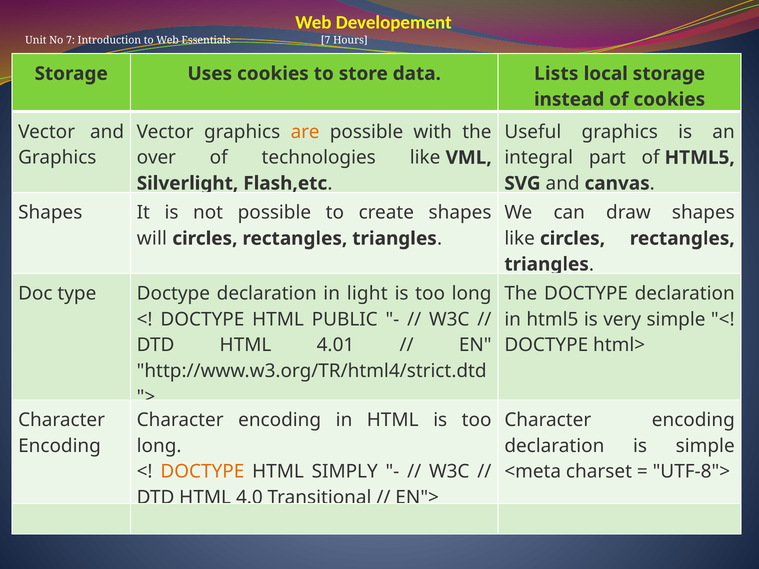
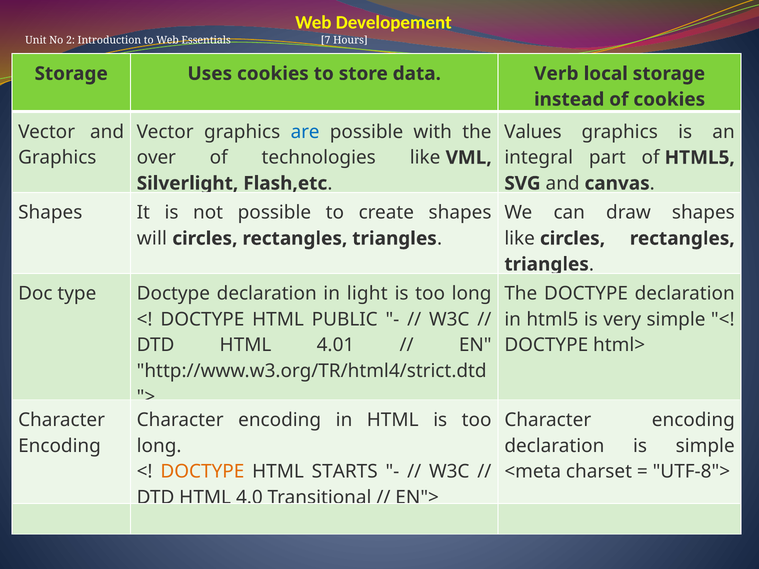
No 7: 7 -> 2 (71, 40)
Lists: Lists -> Verb (556, 74)
are colour: orange -> blue (305, 132)
Useful: Useful -> Values (533, 132)
SIMPLY: SIMPLY -> STARTS (345, 472)
